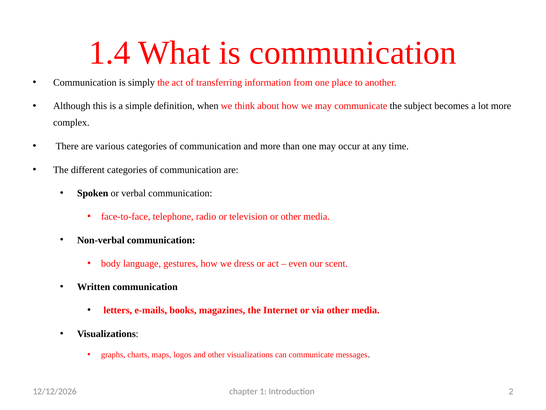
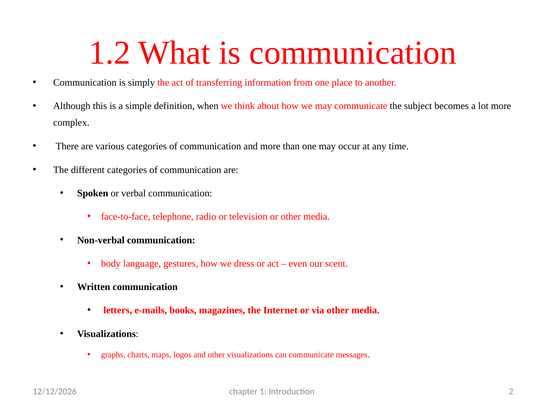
1.4: 1.4 -> 1.2 (110, 53)
